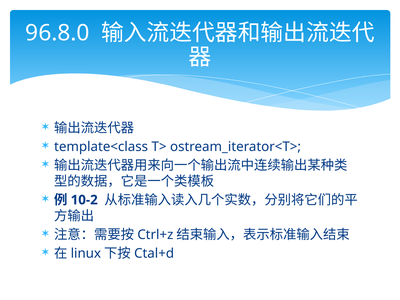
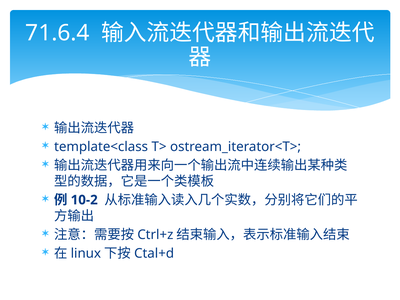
96.8.0: 96.8.0 -> 71.6.4 (57, 33)
